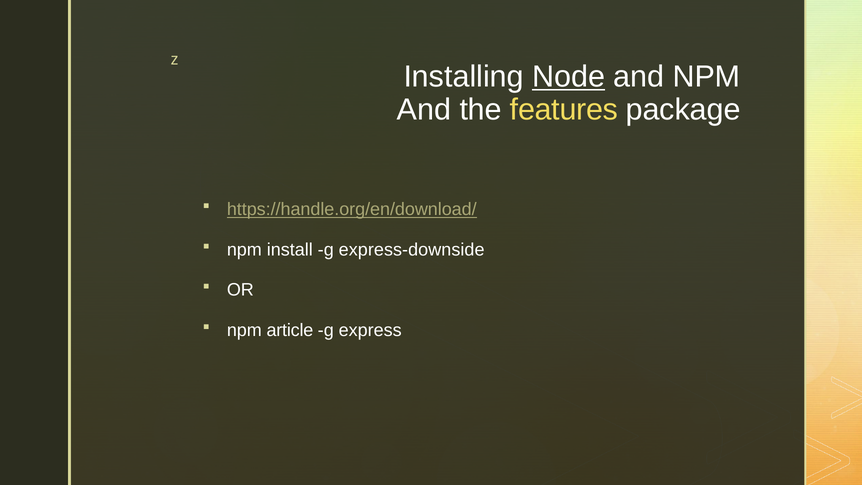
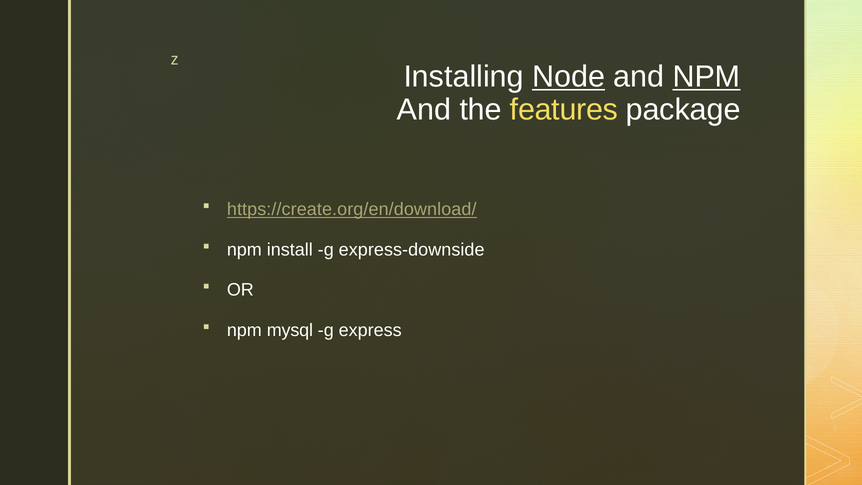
NPM underline: none -> present (707, 77)
https://handle.org/en/download/: https://handle.org/en/download/ -> https://create.org/en/download/ (352, 209)
article: article -> mysql (290, 330)
